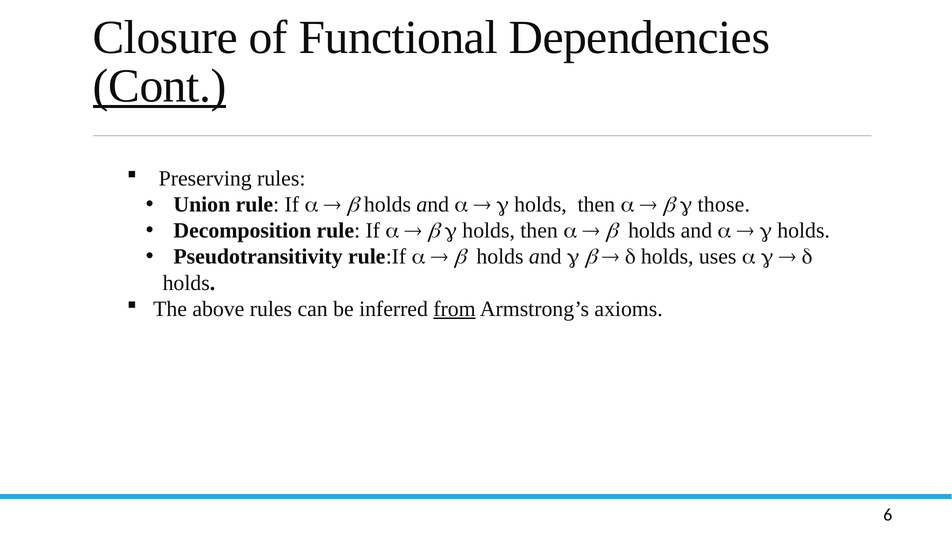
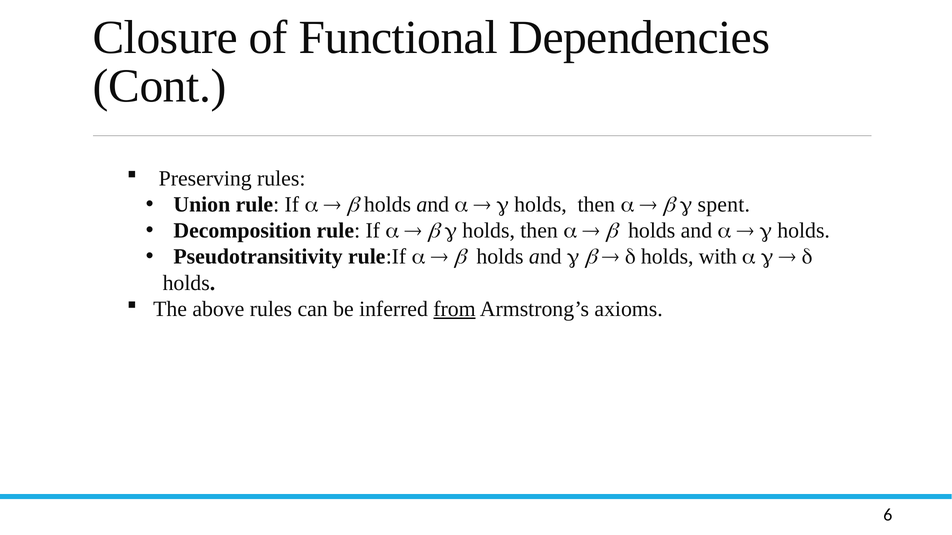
Cont underline: present -> none (160, 86)
those: those -> spent (724, 205)
holds uses: uses -> with (718, 257)
